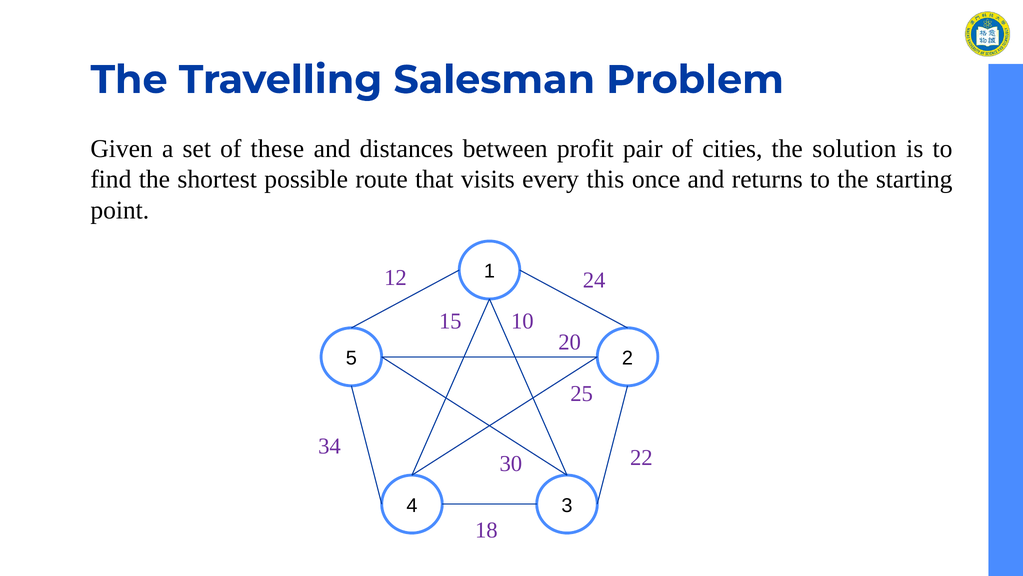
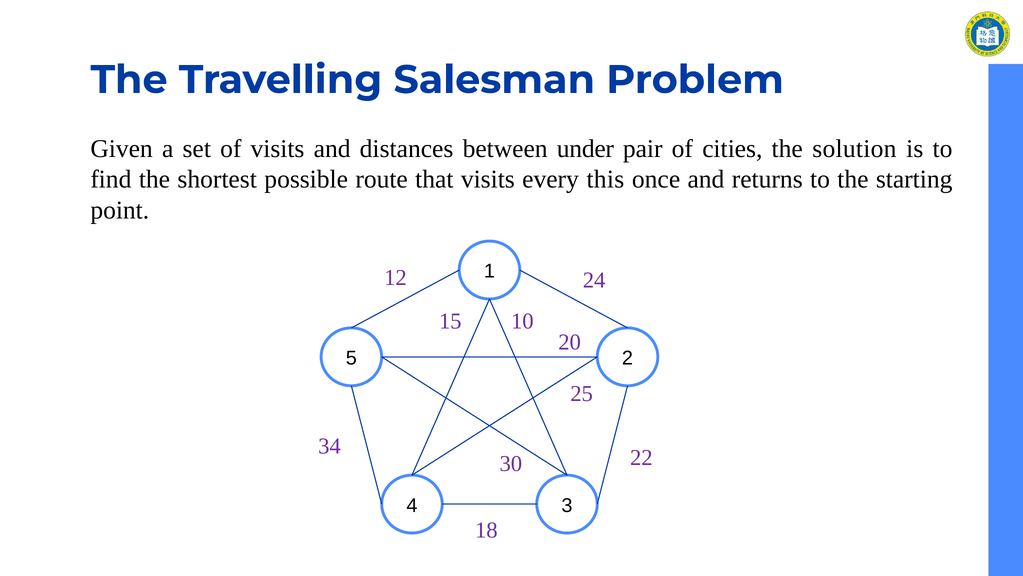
of these: these -> visits (277, 149)
profit: profit -> under (585, 149)
